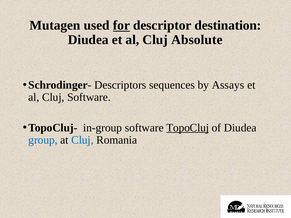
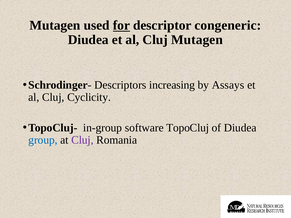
destination: destination -> congeneric (228, 25)
Cluj Absolute: Absolute -> Mutagen (197, 40)
sequences: sequences -> increasing (172, 85)
Cluj Software: Software -> Cyclicity (89, 97)
TopoCluj underline: present -> none (188, 128)
Cluj colour: blue -> purple (82, 140)
